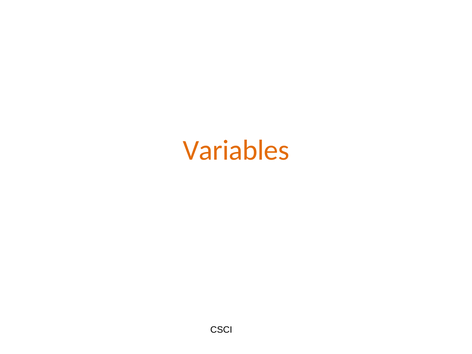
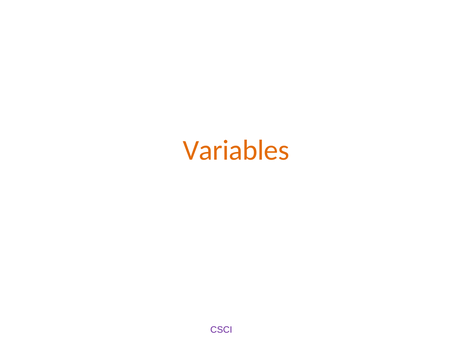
CSCI colour: black -> purple (221, 330)
